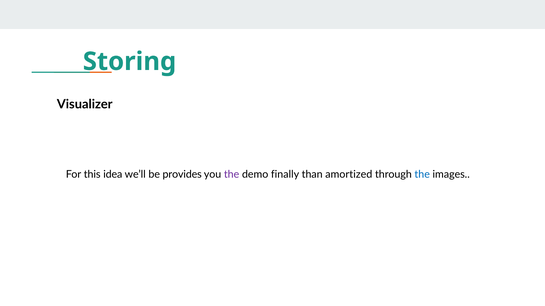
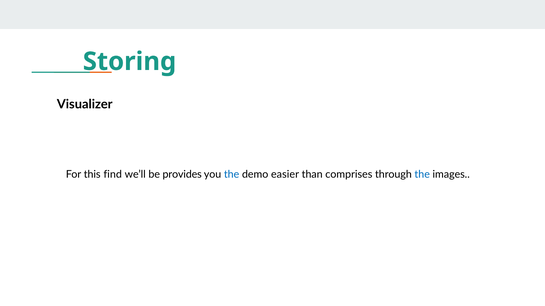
idea: idea -> find (113, 175)
the colour: purple -> blue (232, 175)
finally: finally -> easier (285, 175)
amortized: amortized -> comprises (349, 175)
